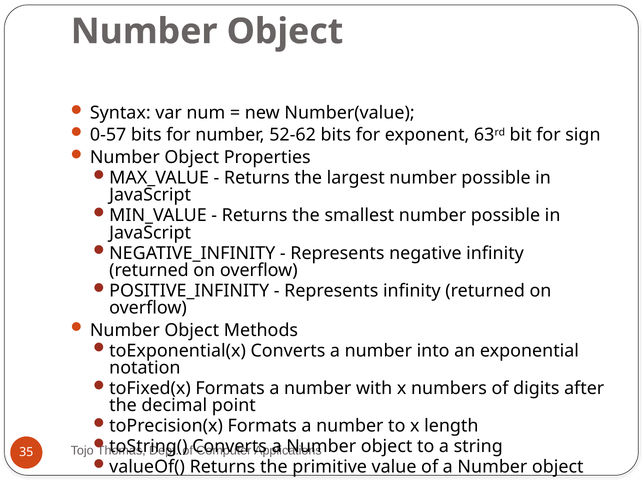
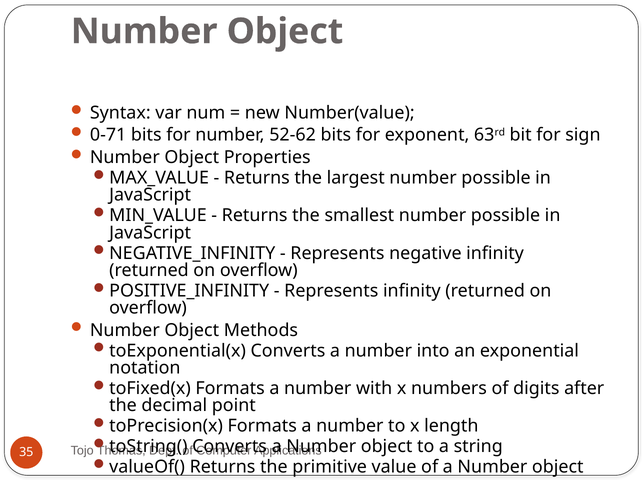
0-57: 0-57 -> 0-71 (108, 135)
